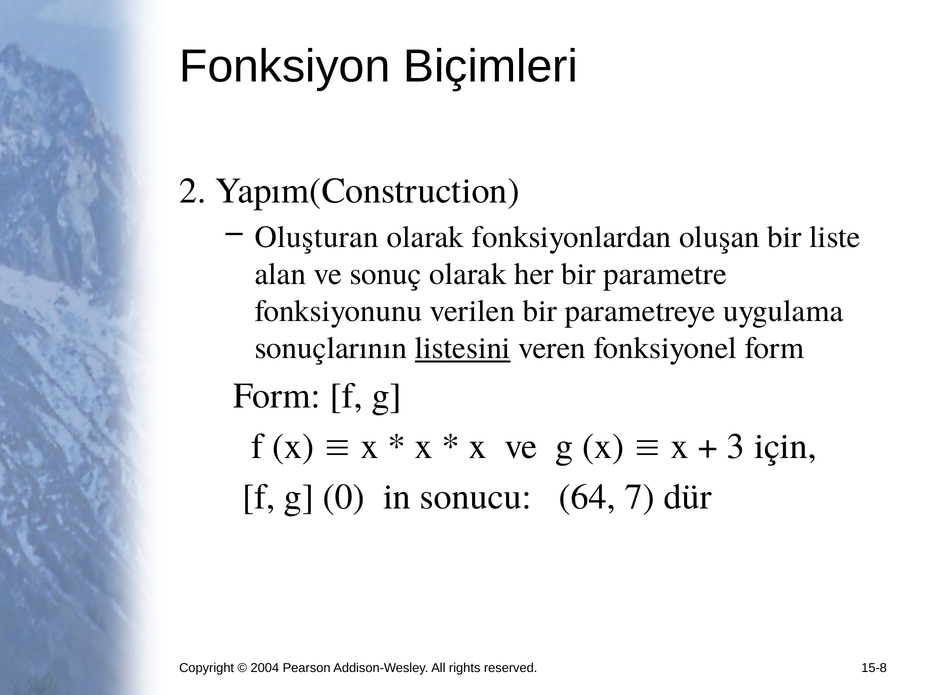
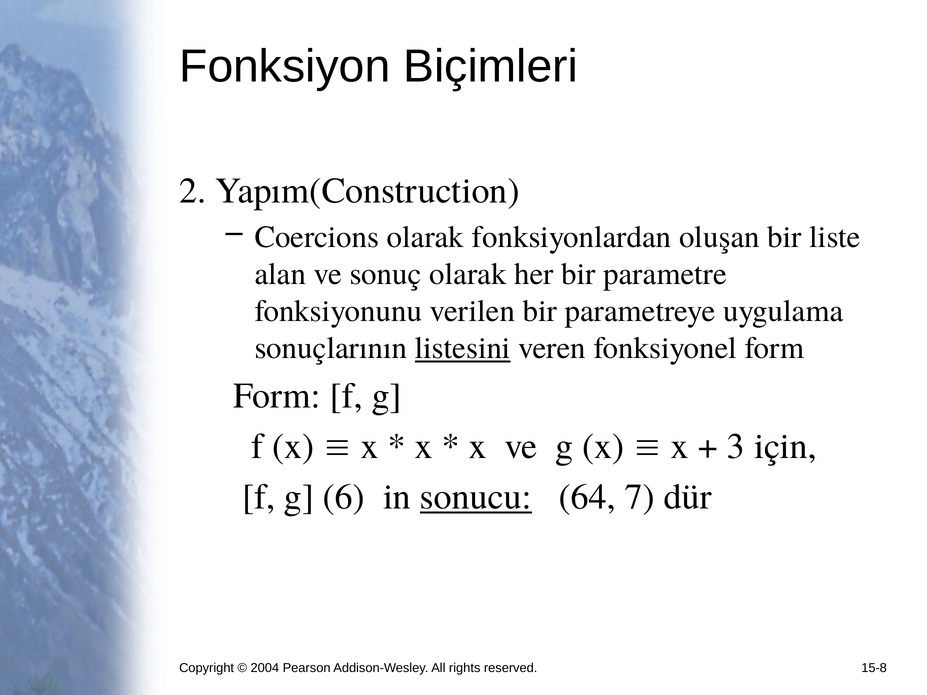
Oluşturan: Oluşturan -> Coercions (317, 237)
0: 0 -> 6 (344, 497)
sonucu underline: none -> present (476, 497)
